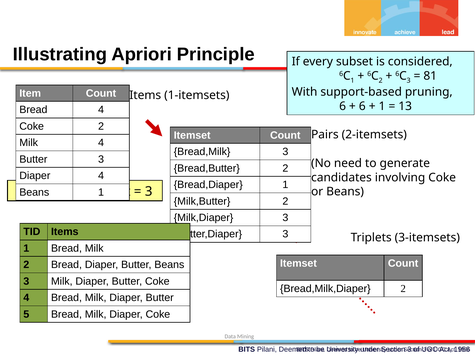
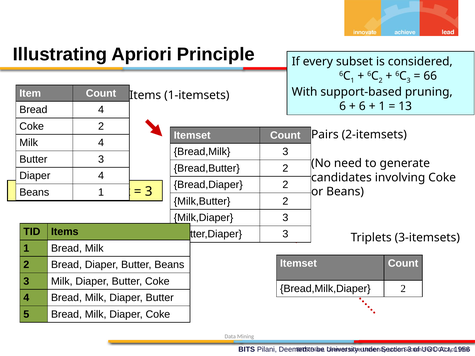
81: 81 -> 66 (430, 76)
Bread,Diaper 1: 1 -> 2 (285, 185)
